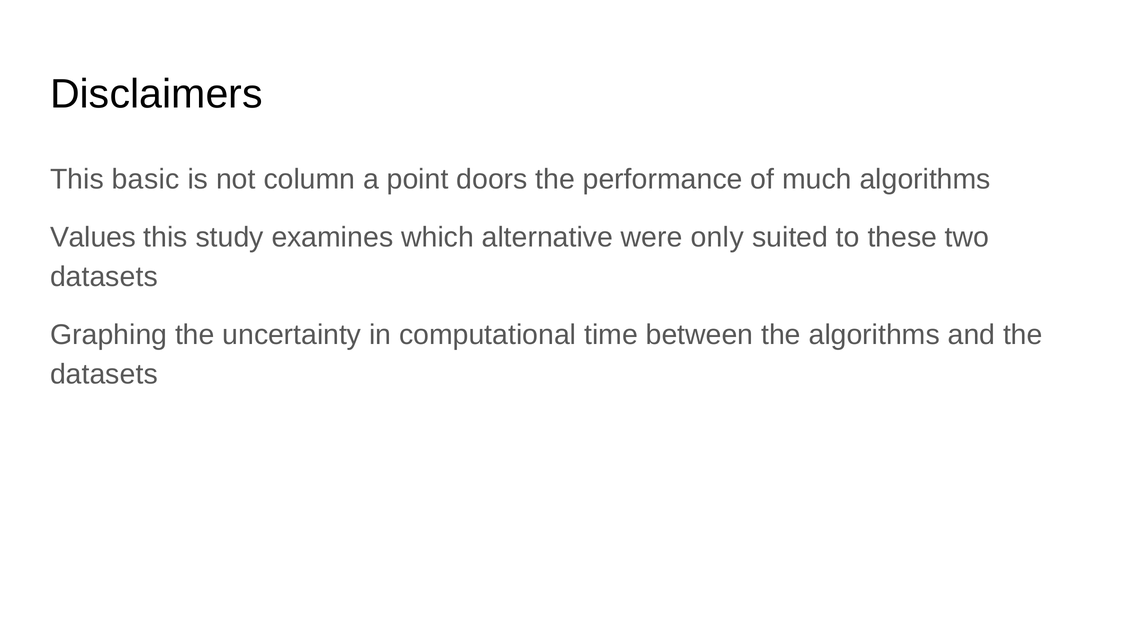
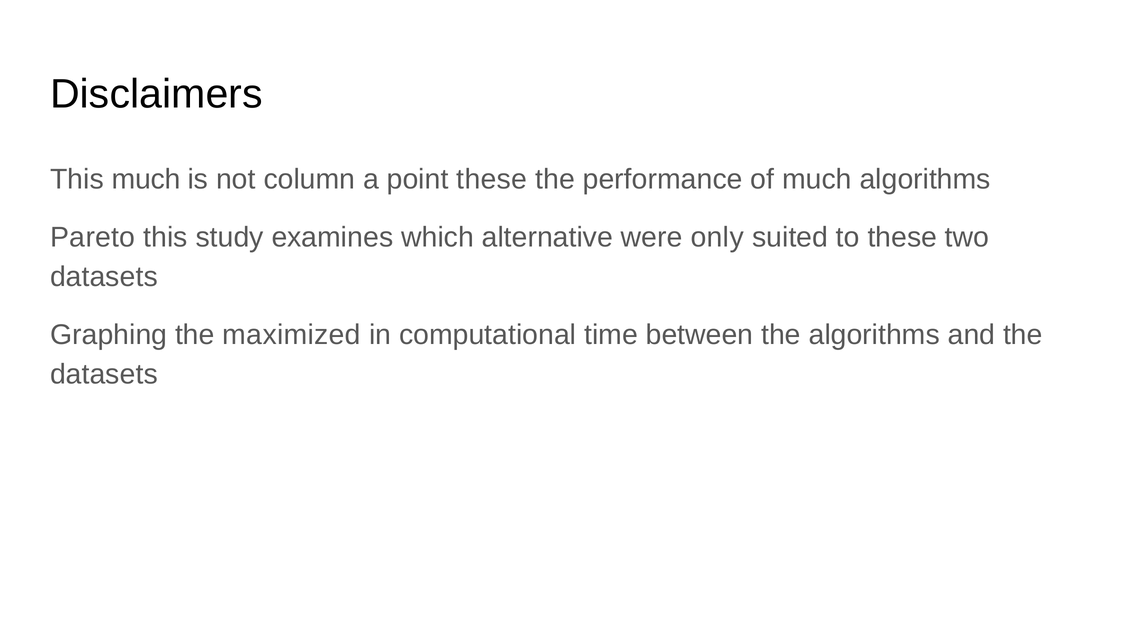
This basic: basic -> much (146, 179)
point doors: doors -> these (492, 179)
Values: Values -> Pareto (93, 237)
uncertainty: uncertainty -> maximized (292, 335)
